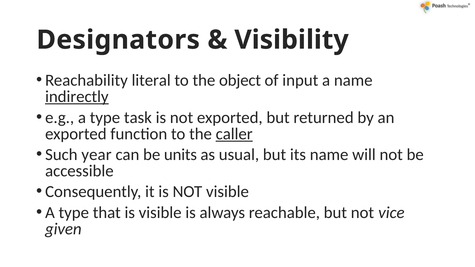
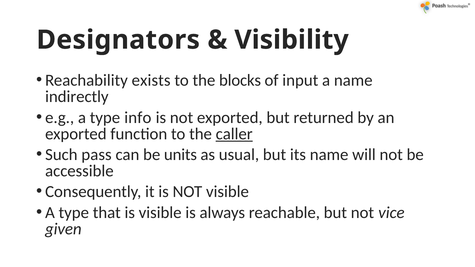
literal: literal -> exists (151, 80)
object: object -> blocks (240, 80)
indirectly underline: present -> none (77, 97)
task: task -> info (138, 118)
year: year -> pass (97, 155)
